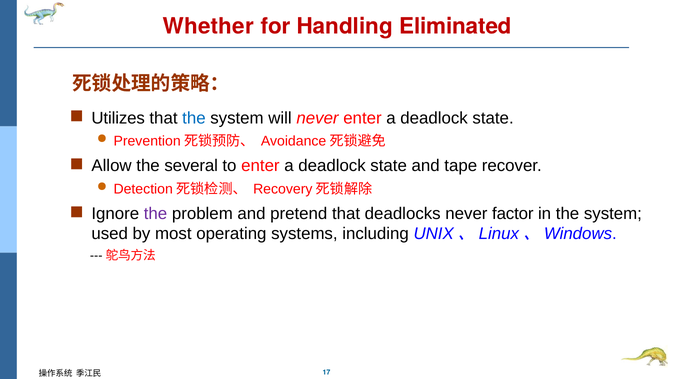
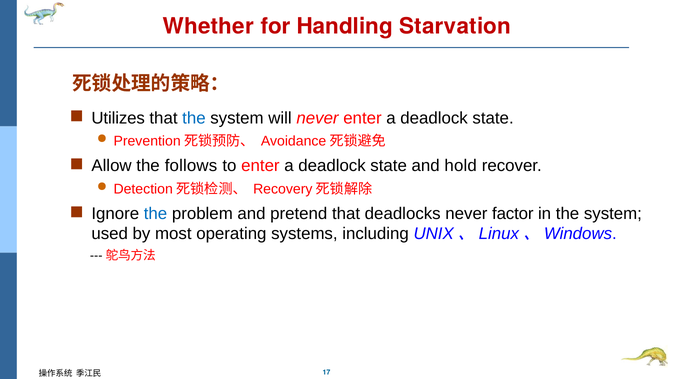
Eliminated: Eliminated -> Starvation (455, 26)
several: several -> follows (191, 166)
tape: tape -> hold (461, 166)
the colour: purple -> blue (156, 214)
